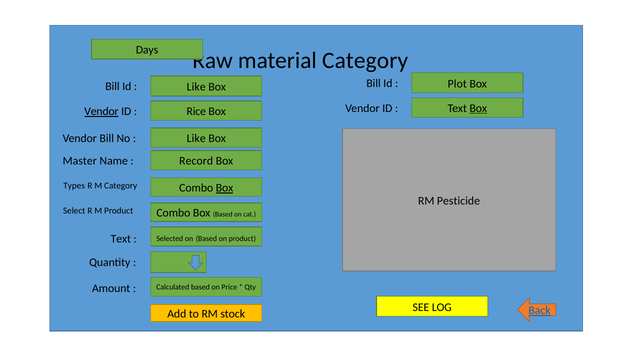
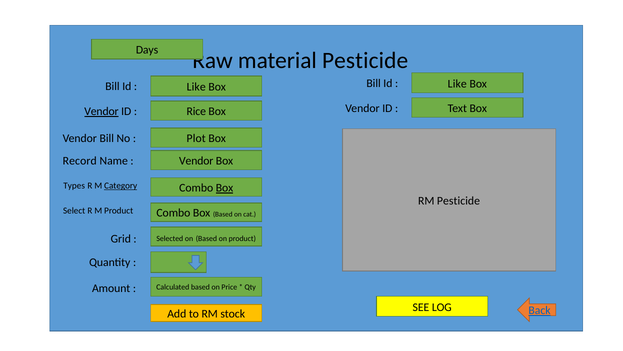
material Category: Category -> Pesticide (365, 61)
Plot: Plot -> Like (457, 84)
Box underline: present -> none (478, 108)
Like: Like -> Plot (196, 138)
Master: Master -> Record (80, 161)
Record: Record -> Vendor (196, 161)
Category underline: none -> present (121, 185)
Text: Text -> Grid (121, 238)
